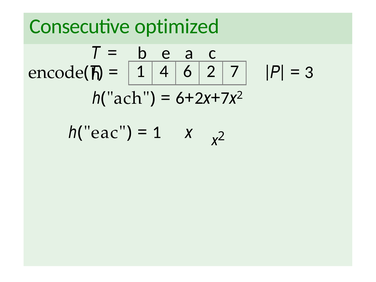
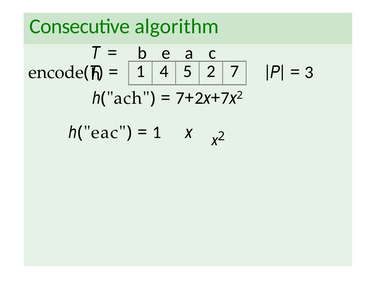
optimized: optimized -> algorithm (177, 26)
4 6: 6 -> 5 (188, 71)
6: 6 -> 7 (180, 98)
